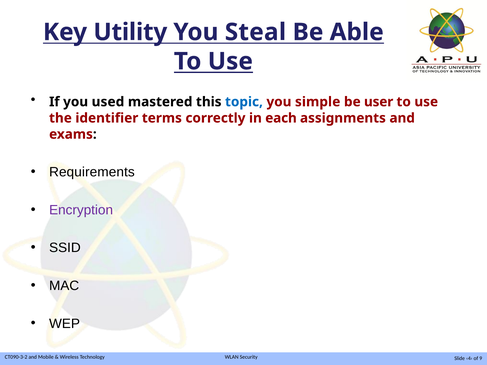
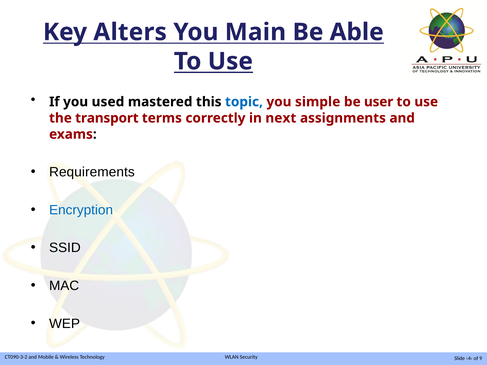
Utility: Utility -> Alters (130, 32)
Steal: Steal -> Main (255, 32)
identifier: identifier -> transport (107, 118)
each: each -> next (281, 118)
Encryption colour: purple -> blue (81, 210)
